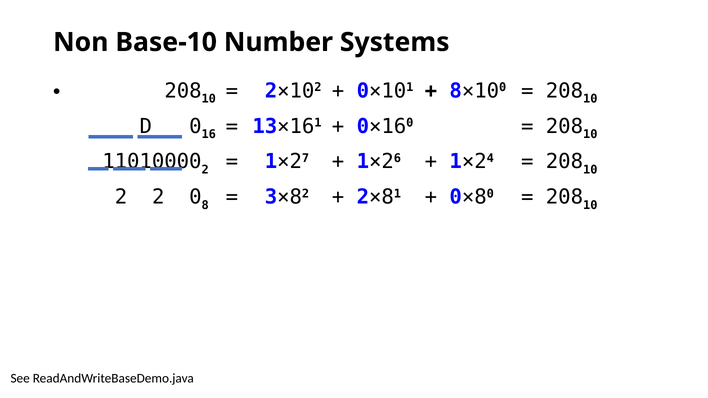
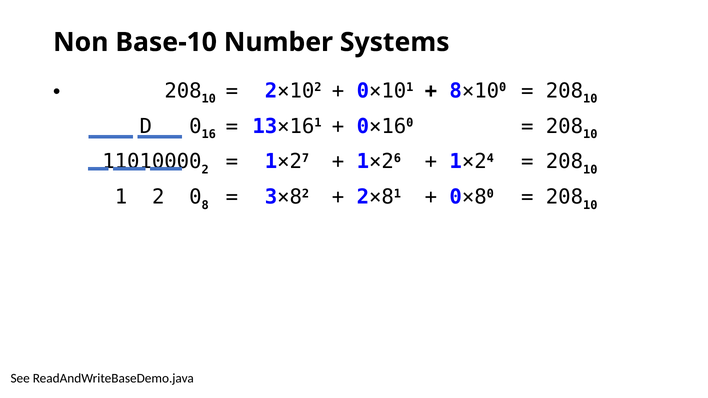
2: 2 -> 1 (121, 197)
